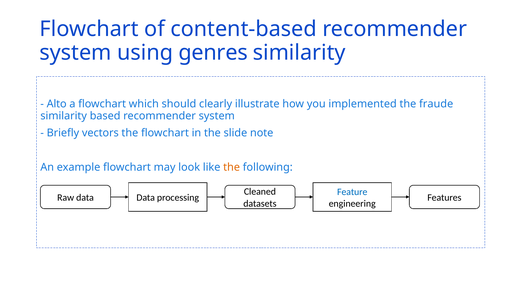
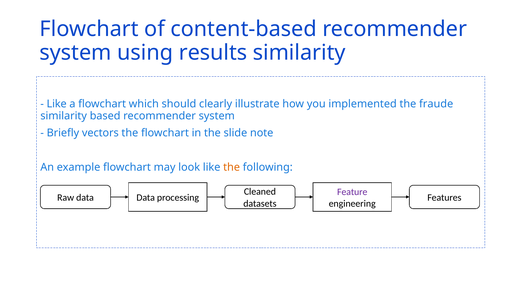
genres: genres -> results (213, 52)
Alto: Alto -> Like (57, 104)
Feature colour: blue -> purple (352, 191)
